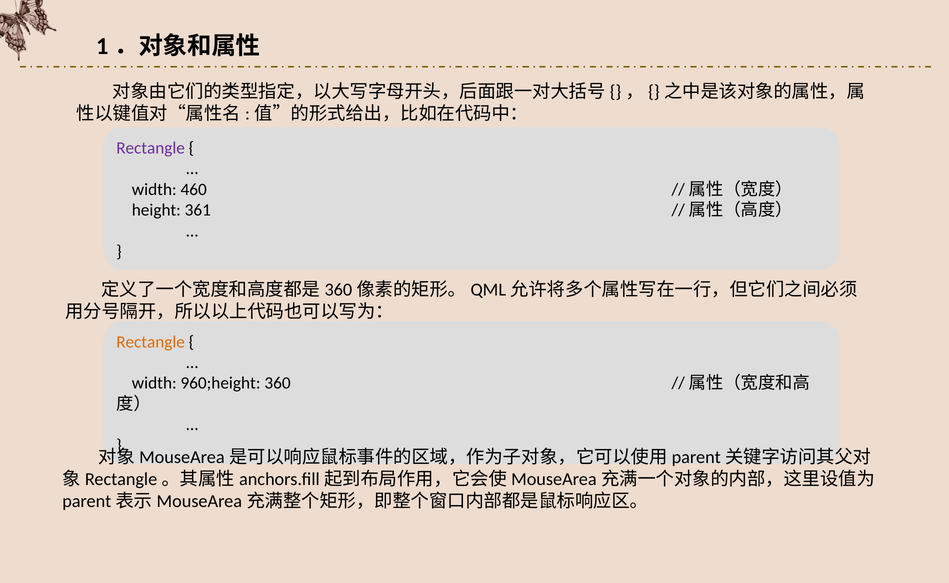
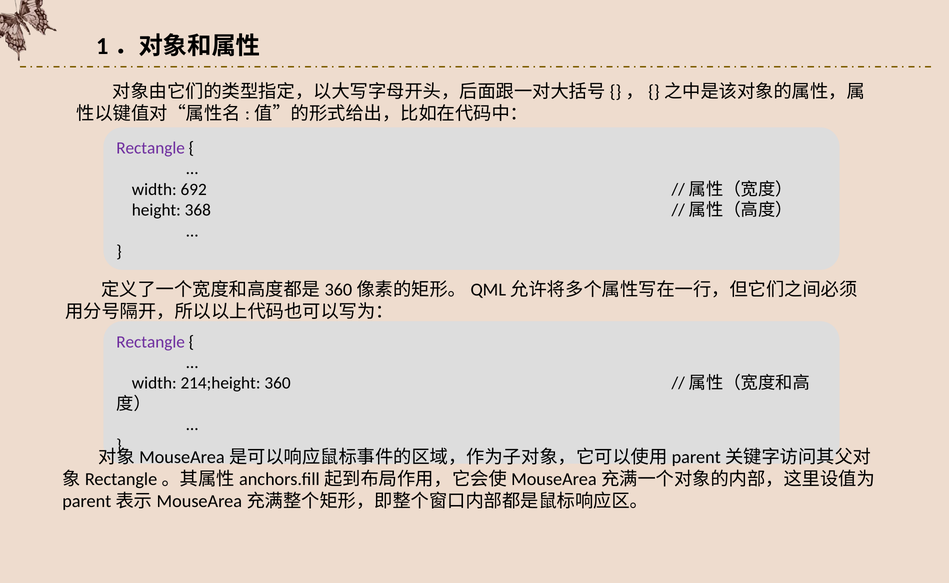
460: 460 -> 692 (194, 190)
361: 361 -> 368 (198, 210)
Rectangle colour: orange -> purple (151, 342)
960;height: 960;height -> 214;height (220, 384)
